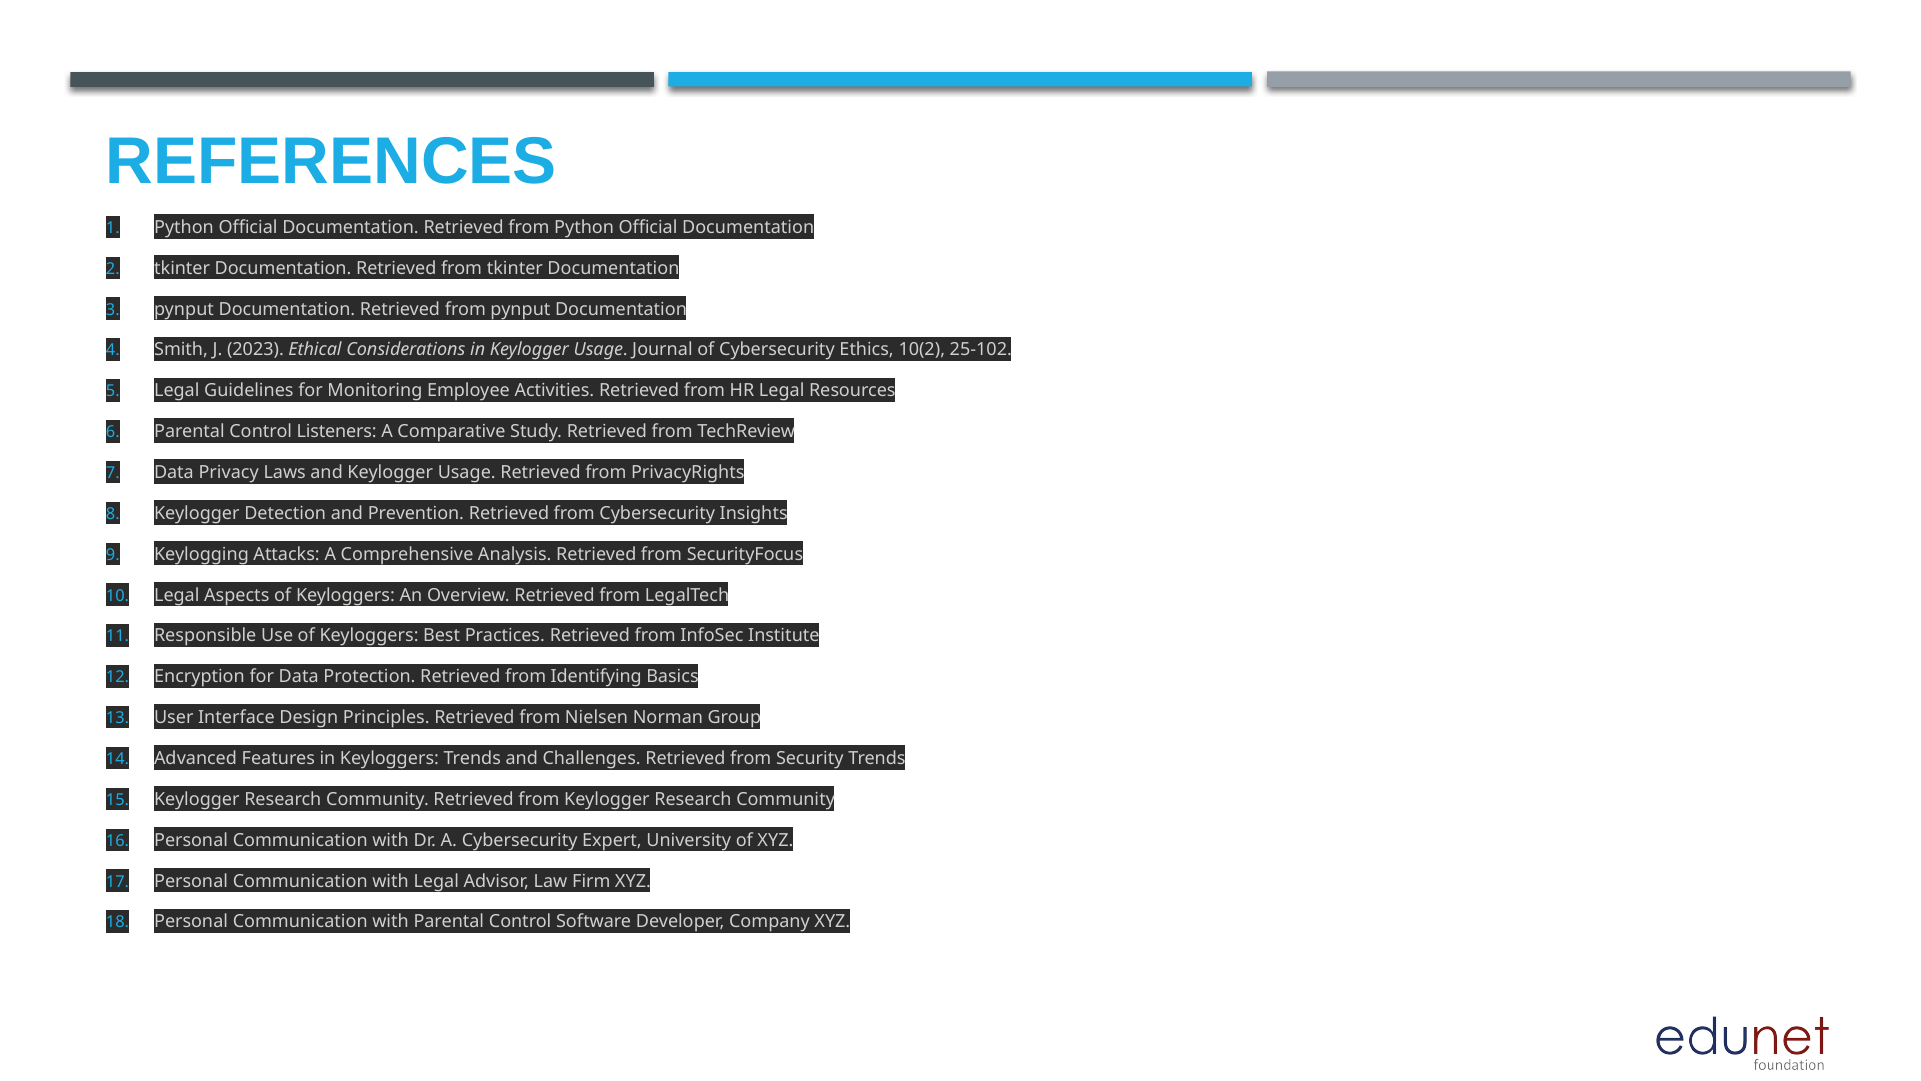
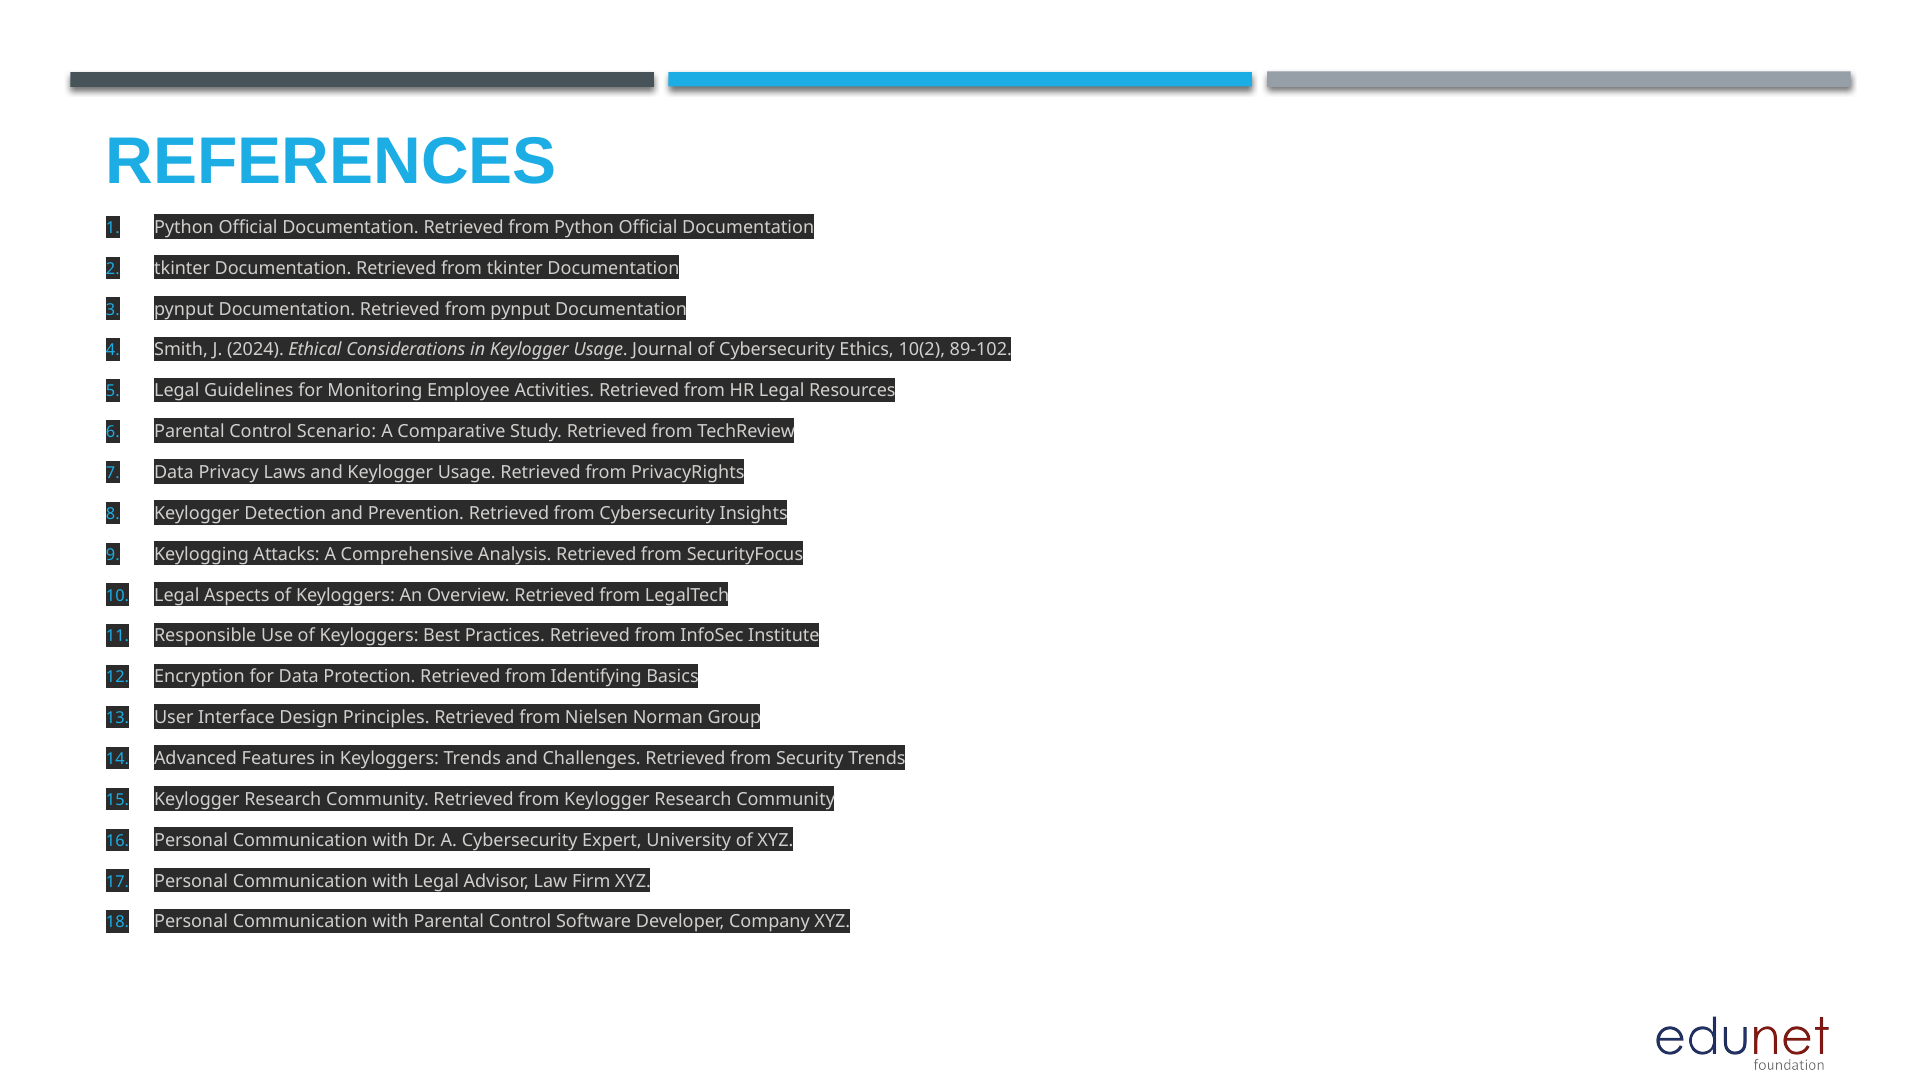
2023: 2023 -> 2024 (255, 350)
25-102: 25-102 -> 89-102 (981, 350)
Listeners: Listeners -> Scenario (336, 431)
